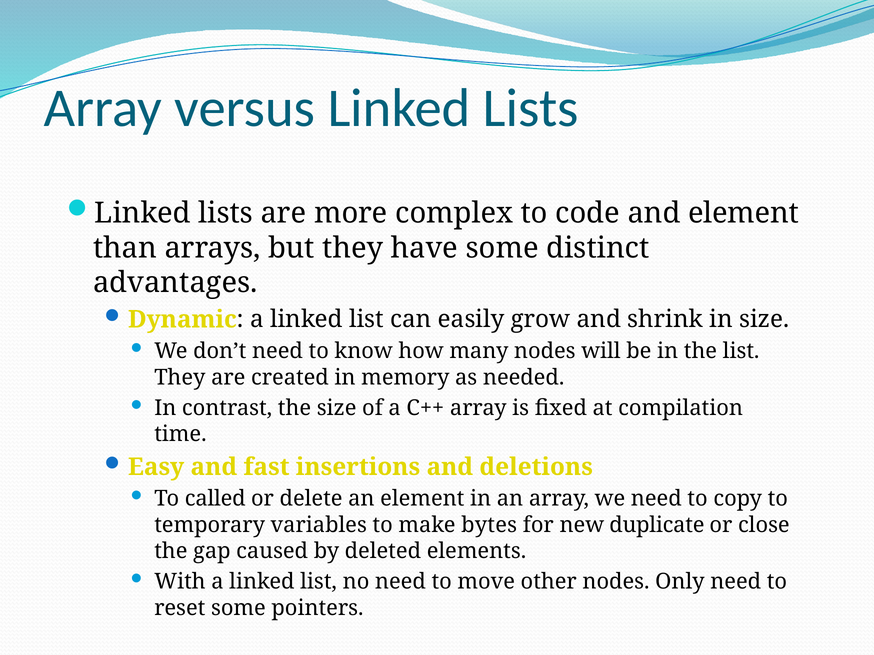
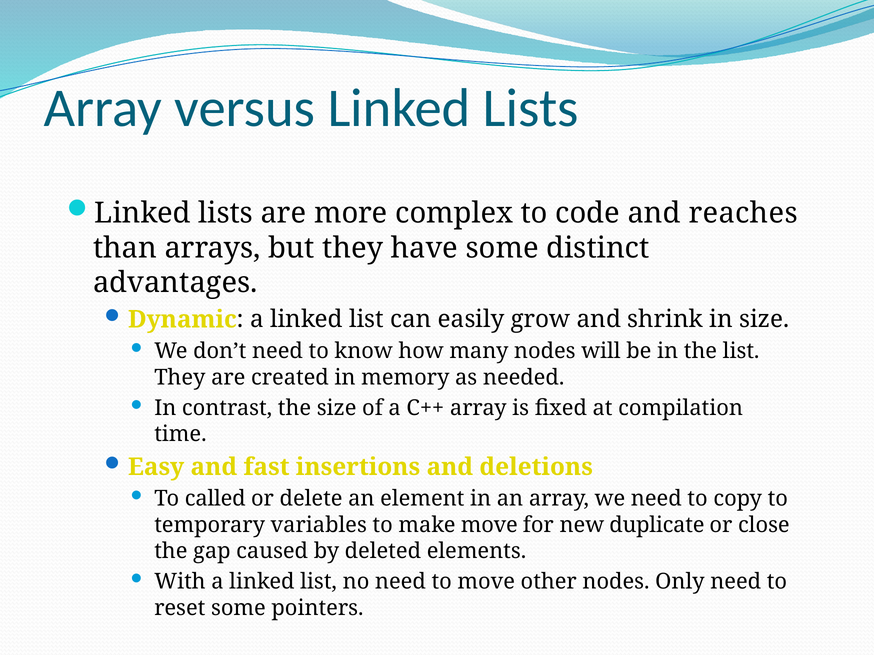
and element: element -> reaches (743, 213)
make bytes: bytes -> move (489, 525)
